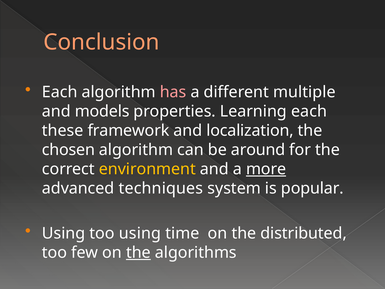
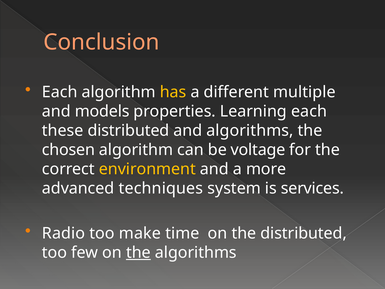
has colour: pink -> yellow (173, 92)
these framework: framework -> distributed (128, 130)
and localization: localization -> algorithms (250, 130)
around: around -> voltage (258, 150)
more underline: present -> none (266, 169)
popular: popular -> services (312, 188)
Using: Using -> Radio (64, 233)
too using: using -> make (140, 233)
